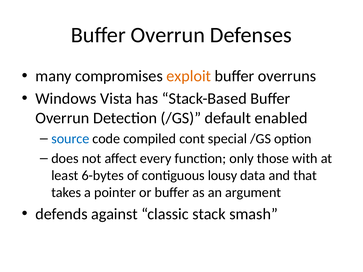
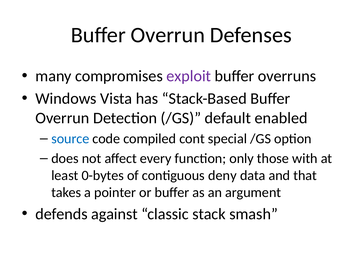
exploit colour: orange -> purple (189, 76)
6-bytes: 6-bytes -> 0-bytes (103, 176)
lousy: lousy -> deny (222, 176)
